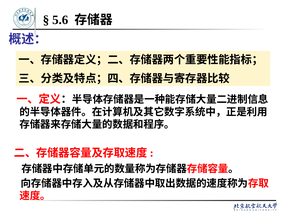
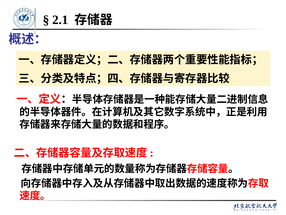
5.6: 5.6 -> 2.1 (60, 20)
